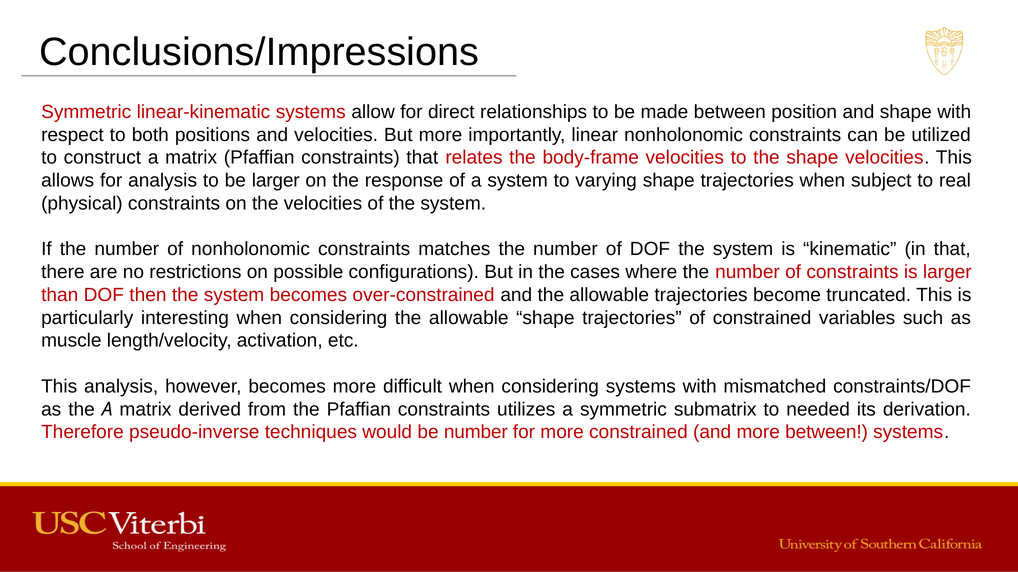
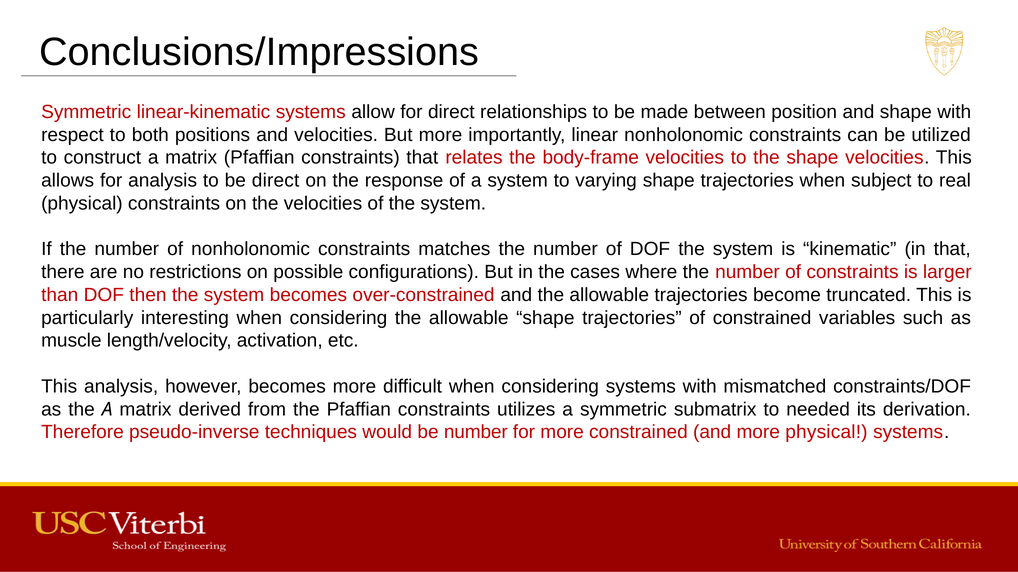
be larger: larger -> direct (276, 181)
more between: between -> physical (826, 433)
